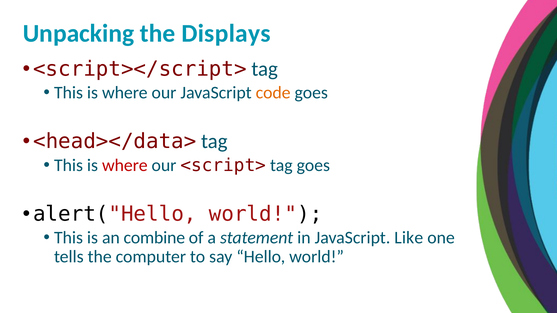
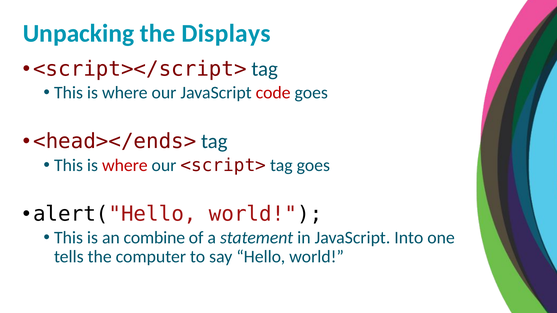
code colour: orange -> red (273, 93)
<head></data>: <head></data> -> <head></ends> (115, 142)
Like: Like -> Into (409, 238)
